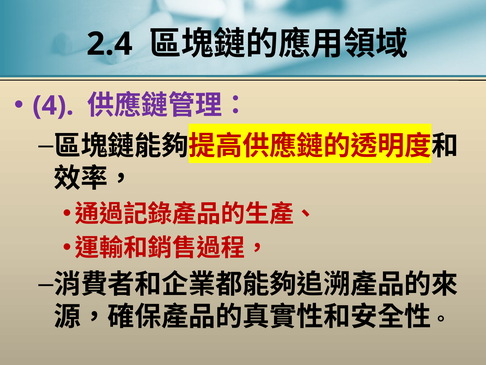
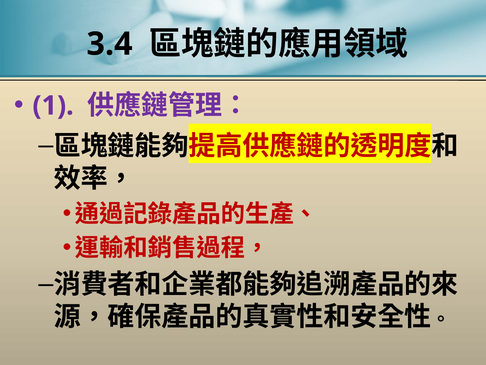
2.4: 2.4 -> 3.4 (110, 44)
4: 4 -> 1 (53, 106)
